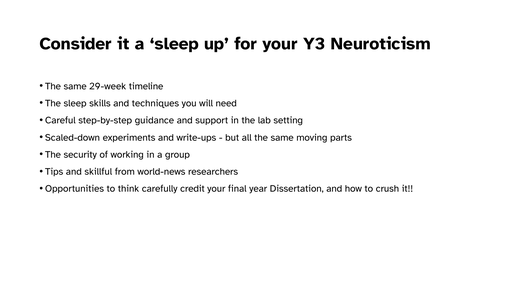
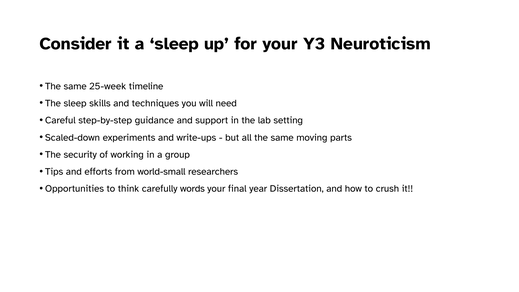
29-week: 29-week -> 25-week (108, 86)
skillful: skillful -> efforts (98, 172)
world-news: world-news -> world-small (161, 172)
credit: credit -> words (192, 189)
